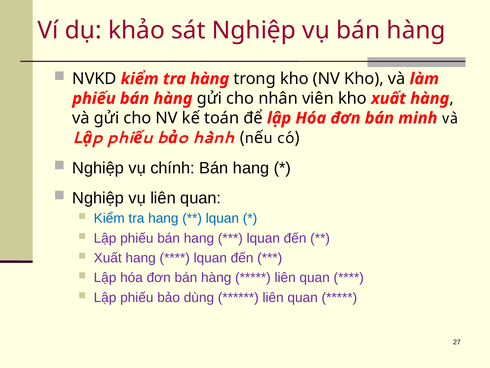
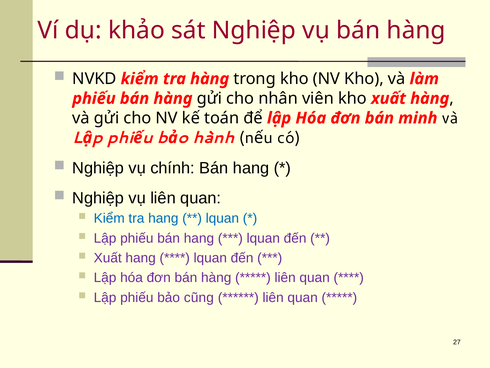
dùng: dùng -> cũng (199, 297)
